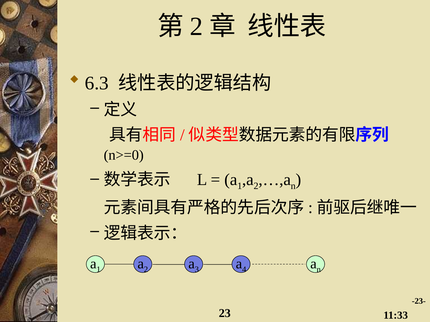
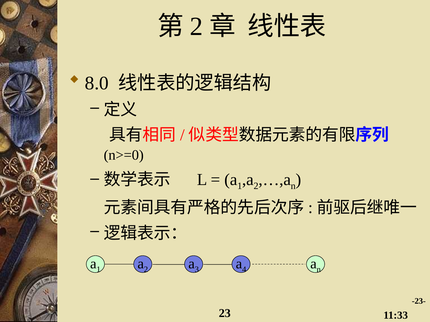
6.3: 6.3 -> 8.0 (97, 83)
